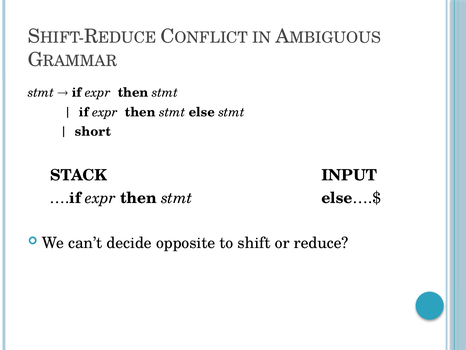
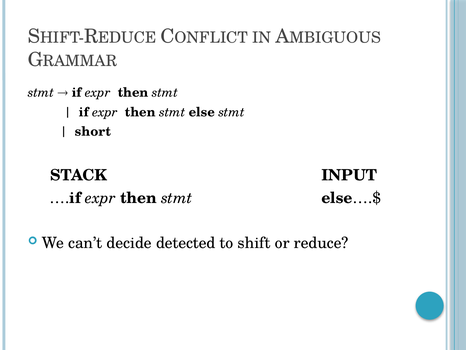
opposite: opposite -> detected (186, 243)
